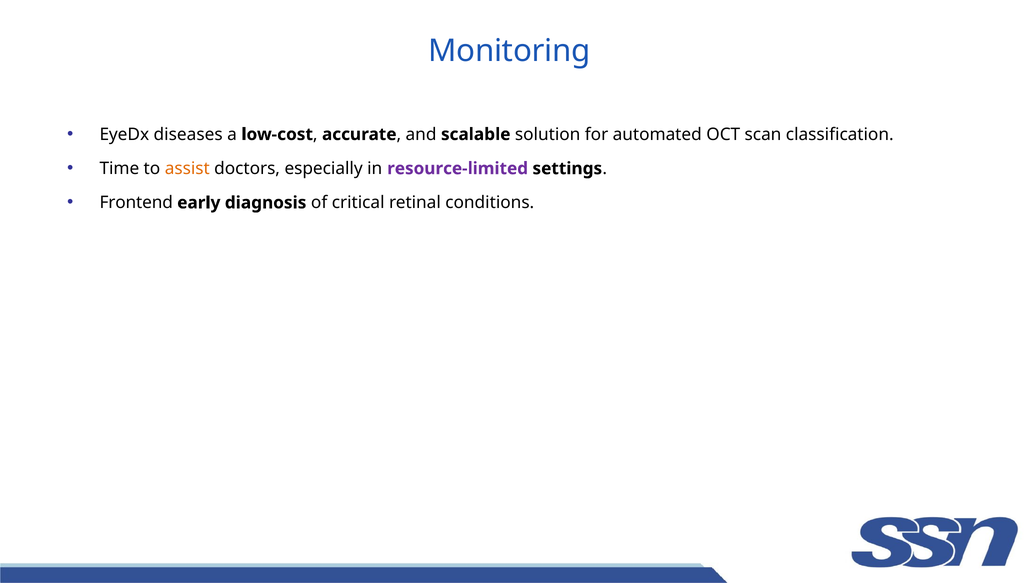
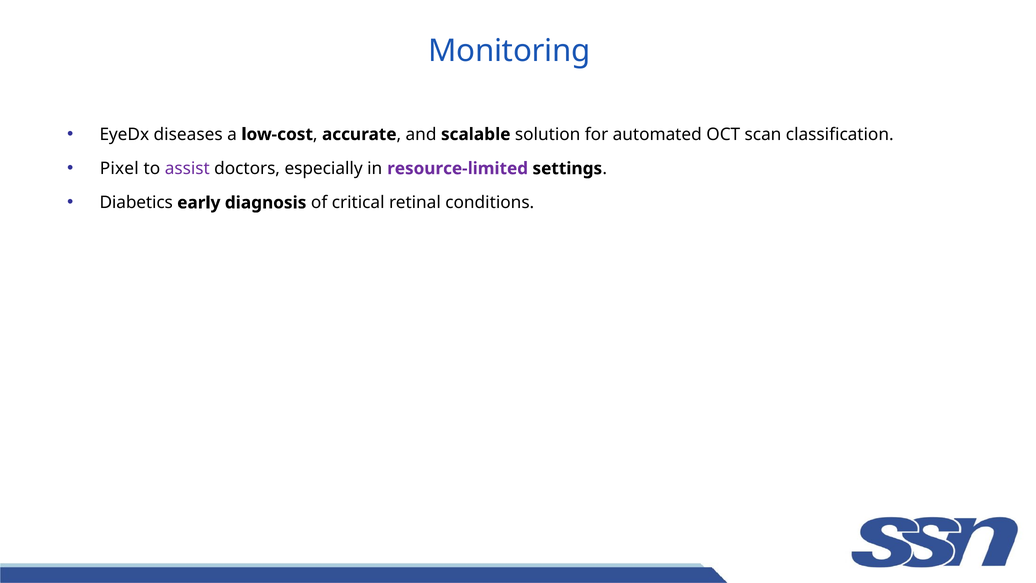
Time: Time -> Pixel (119, 168)
assist colour: orange -> purple (187, 168)
Frontend: Frontend -> Diabetics (136, 203)
